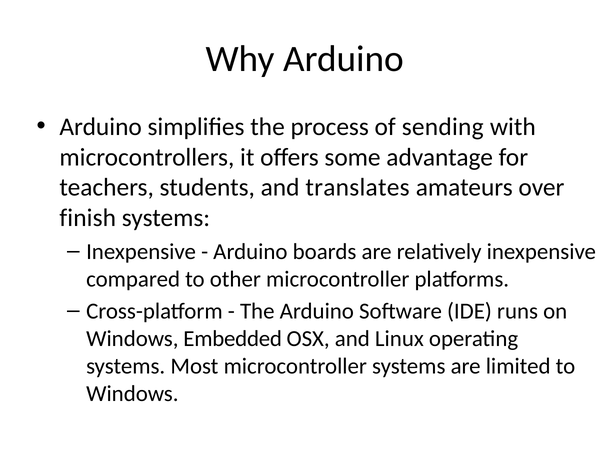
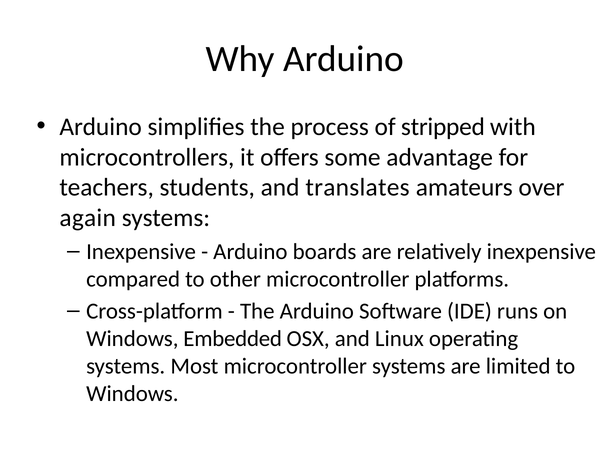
sending: sending -> stripped (443, 127)
finish: finish -> again (88, 218)
